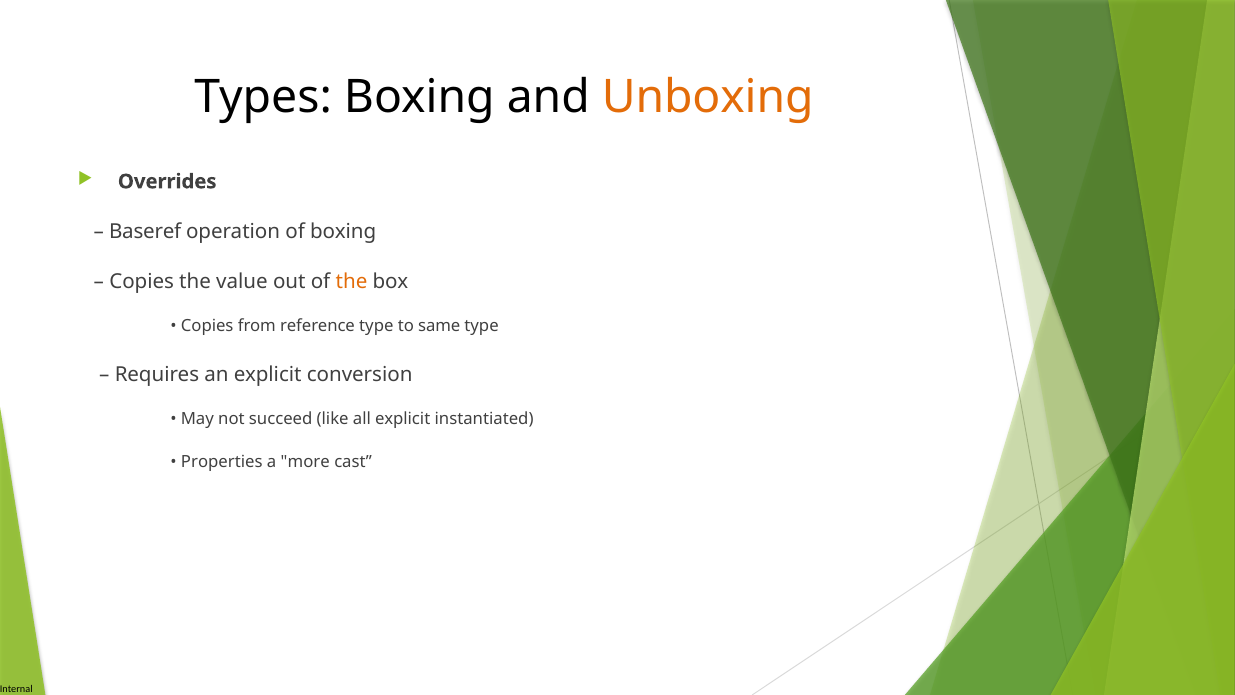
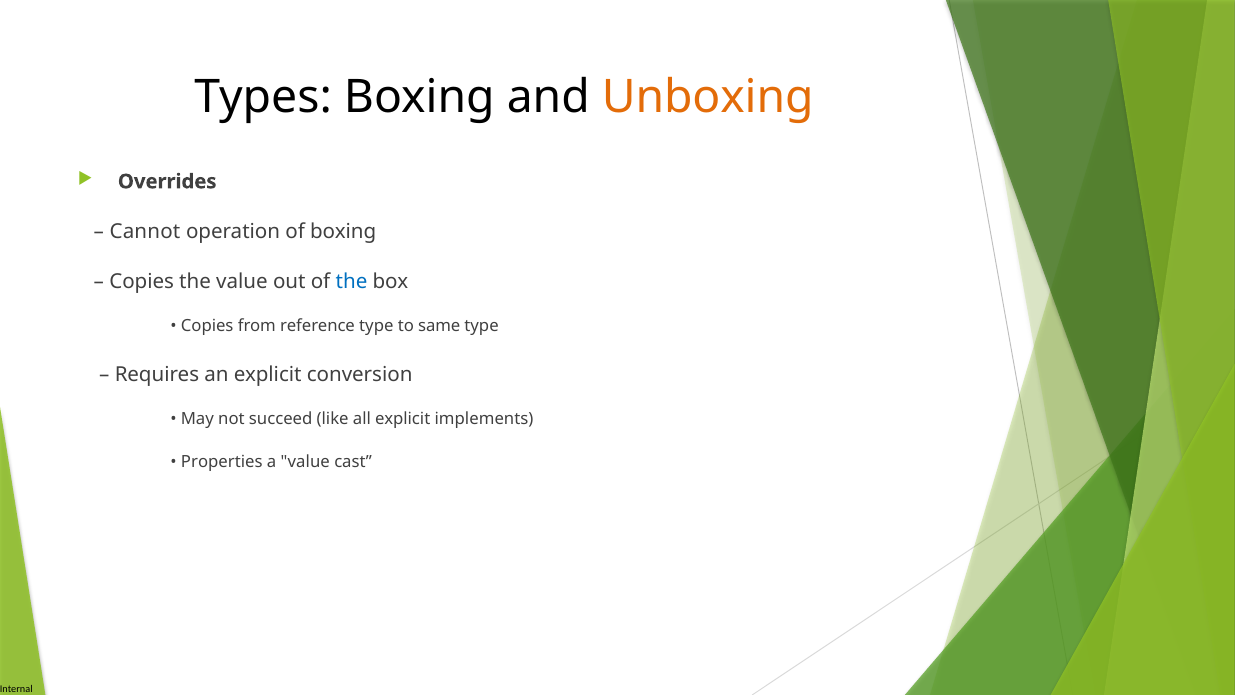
Baseref: Baseref -> Cannot (145, 231)
the colour: orange -> blue (352, 281)
instantiated: instantiated -> implements (484, 419)
a more: more -> value (305, 462)
